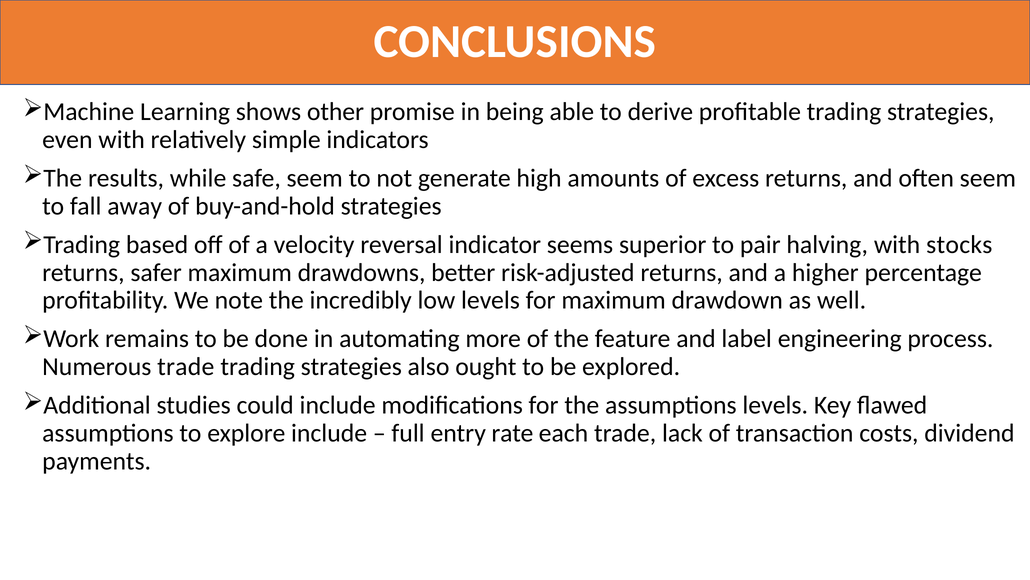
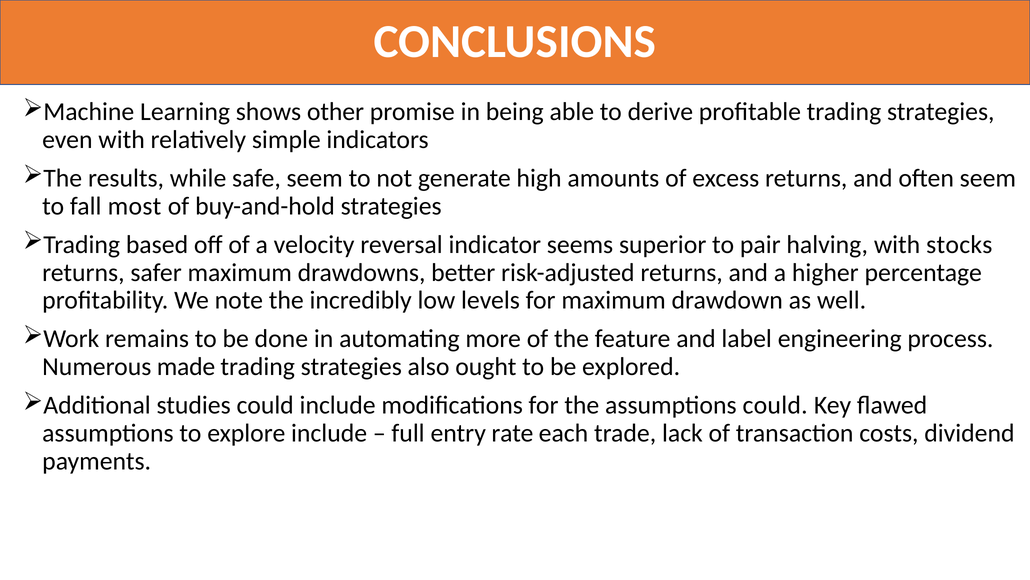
away: away -> most (135, 206)
Numerous trade: trade -> made (186, 366)
assumptions levels: levels -> could (775, 405)
